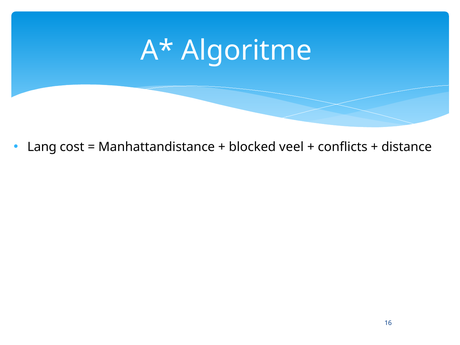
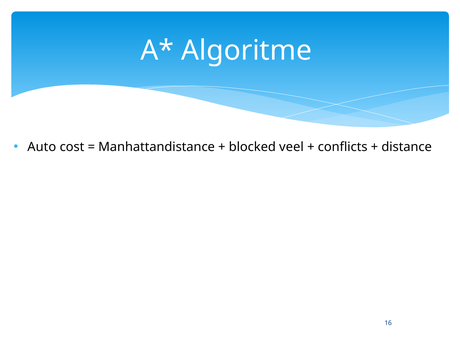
Lang: Lang -> Auto (42, 147)
